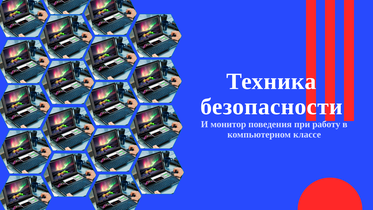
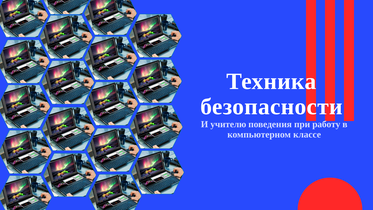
монитор: монитор -> учителю (228, 124)
